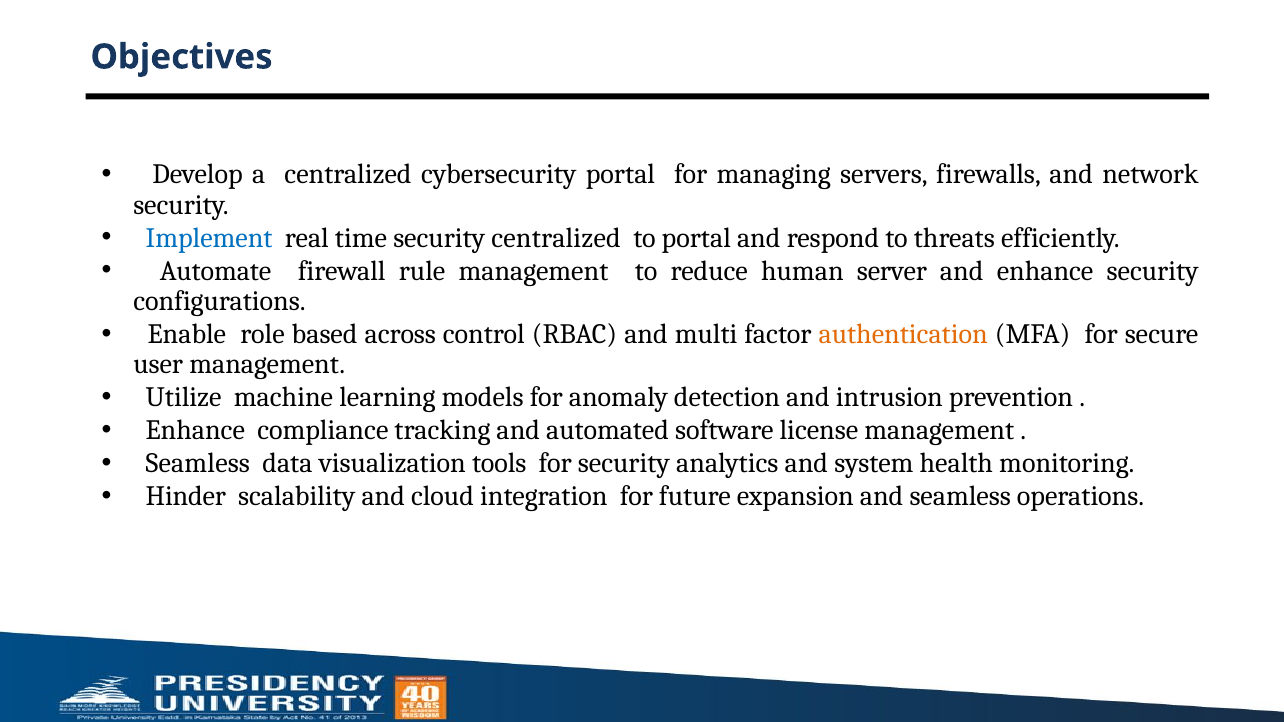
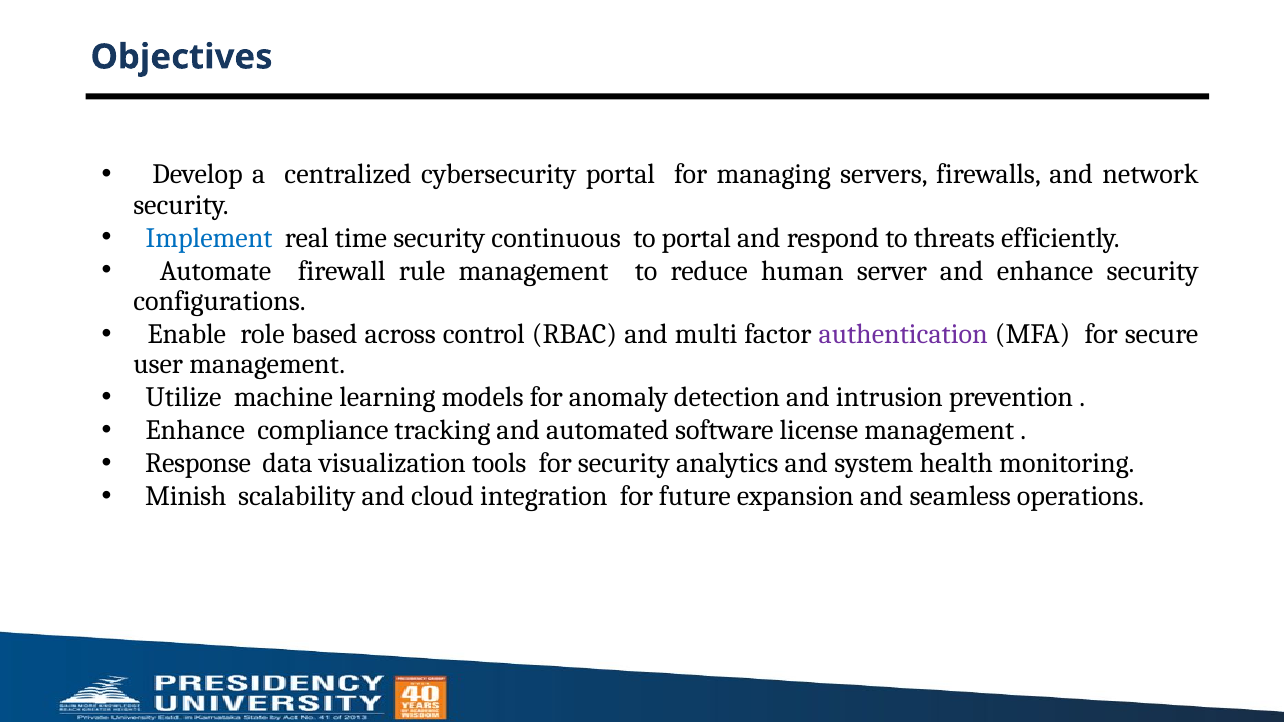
security centralized: centralized -> continuous (556, 238)
authentication colour: orange -> purple (903, 334)
Seamless: Seamless -> Response (198, 464)
Hinder: Hinder -> Minish (186, 497)
